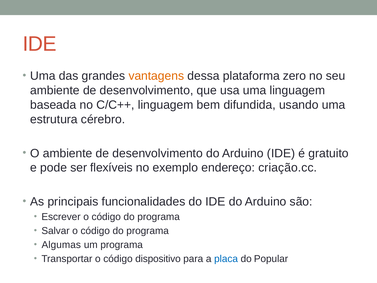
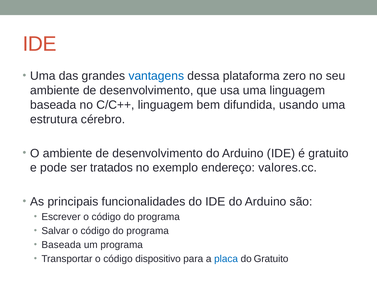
vantagens colour: orange -> blue (156, 76)
flexíveis: flexíveis -> tratados (111, 168)
criação.cc: criação.cc -> valores.cc (288, 168)
Algumas: Algumas -> Baseada (61, 245)
do Popular: Popular -> Gratuito (271, 259)
